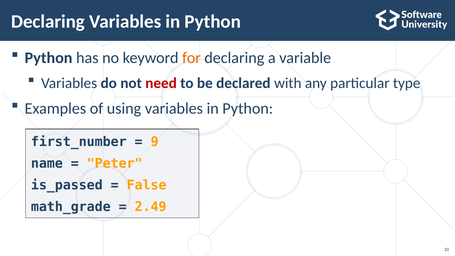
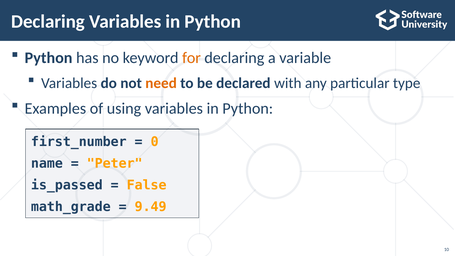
need colour: red -> orange (161, 83)
9: 9 -> 0 (155, 142)
2.49: 2.49 -> 9.49 (151, 207)
